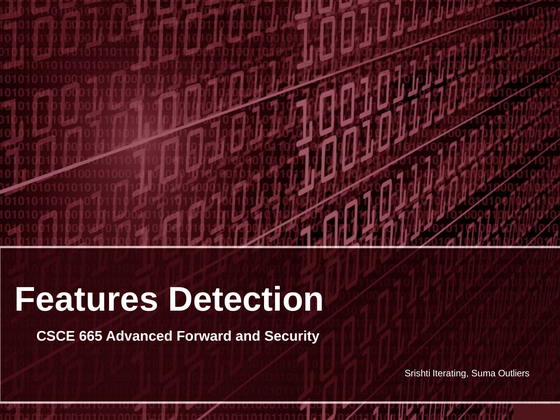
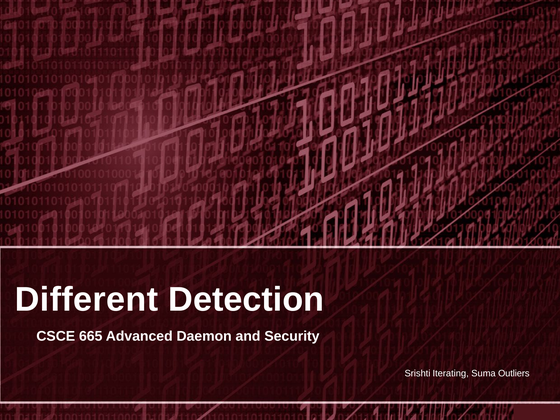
Features: Features -> Different (86, 300)
Forward: Forward -> Daemon (204, 336)
